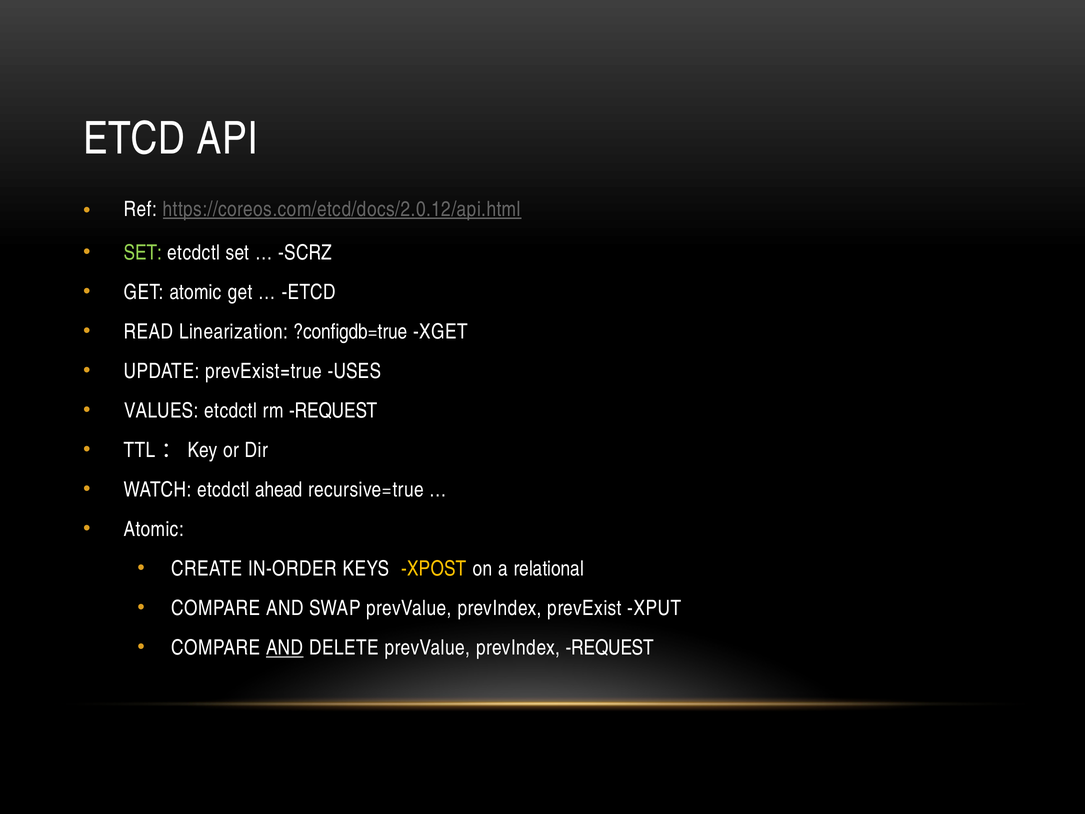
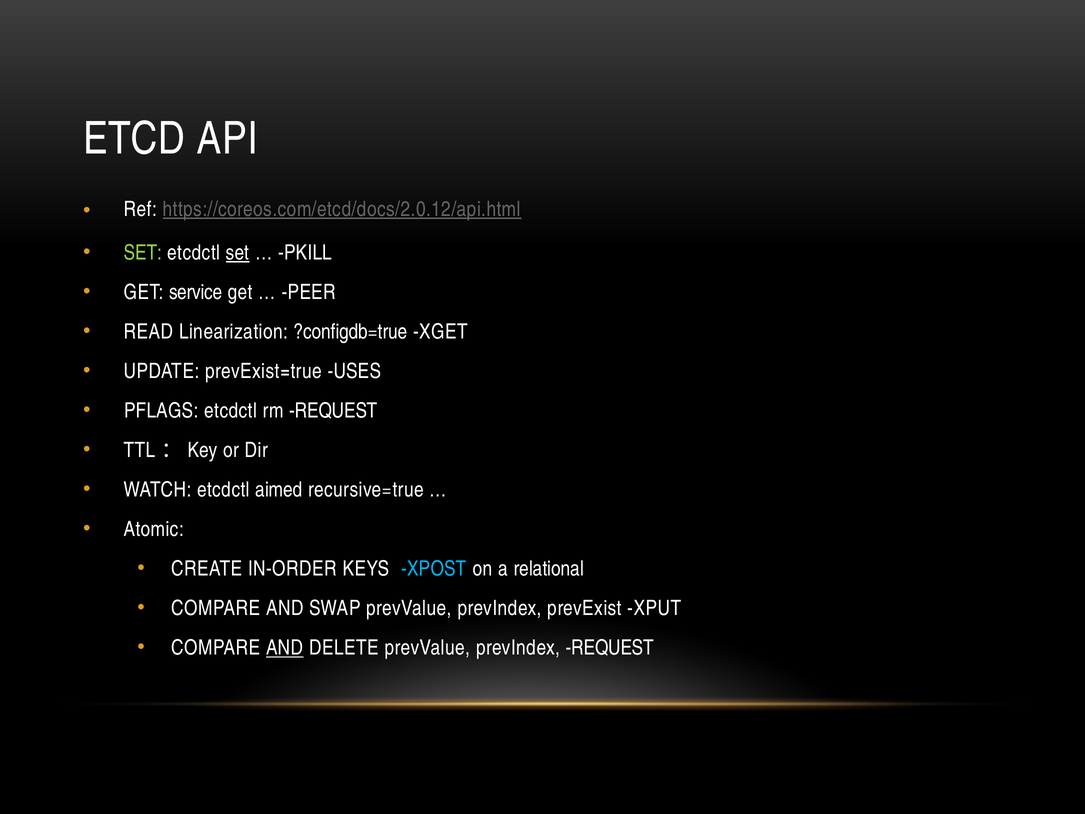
set underline: none -> present (238, 253)
SCRZ: SCRZ -> PKILL (305, 253)
GET atomic: atomic -> service (196, 292)
ETCD: ETCD -> PEER (309, 292)
VALUES: VALUES -> PFLAGS (161, 411)
ahead: ahead -> aimed (279, 490)
XPOST colour: yellow -> light blue (434, 569)
